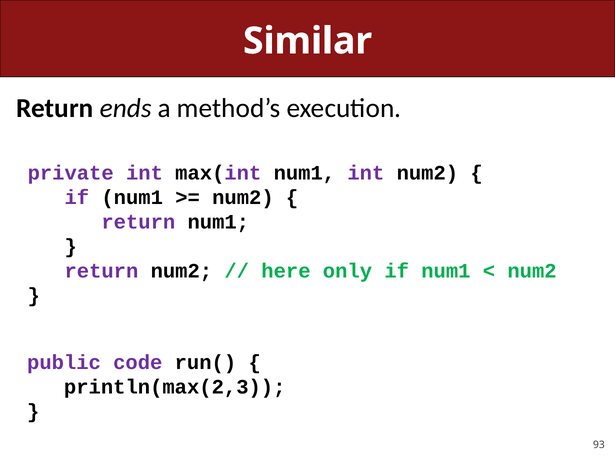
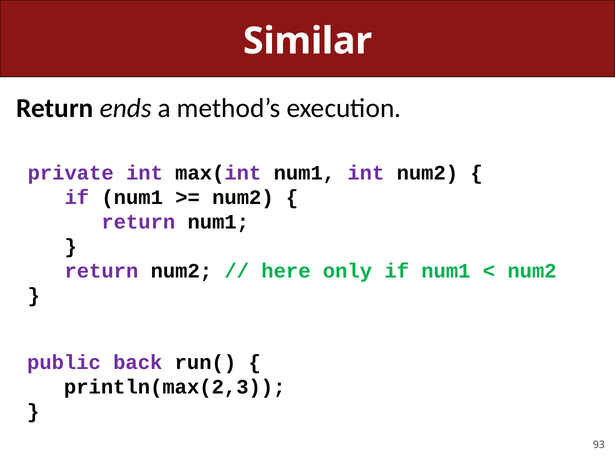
code: code -> back (138, 363)
